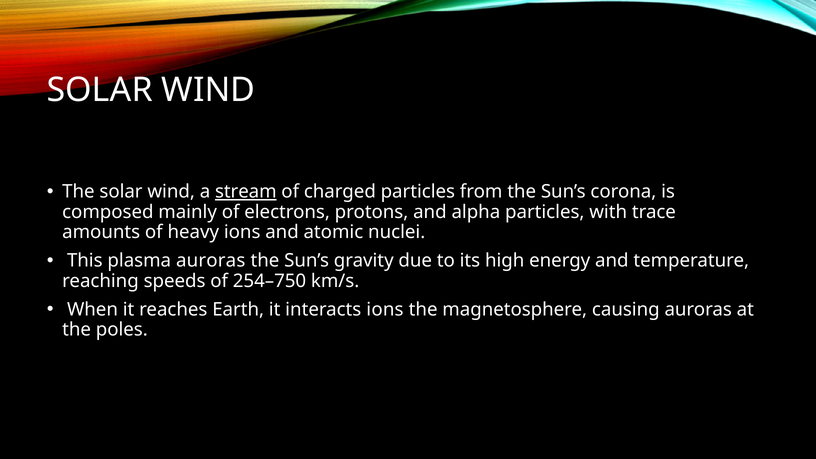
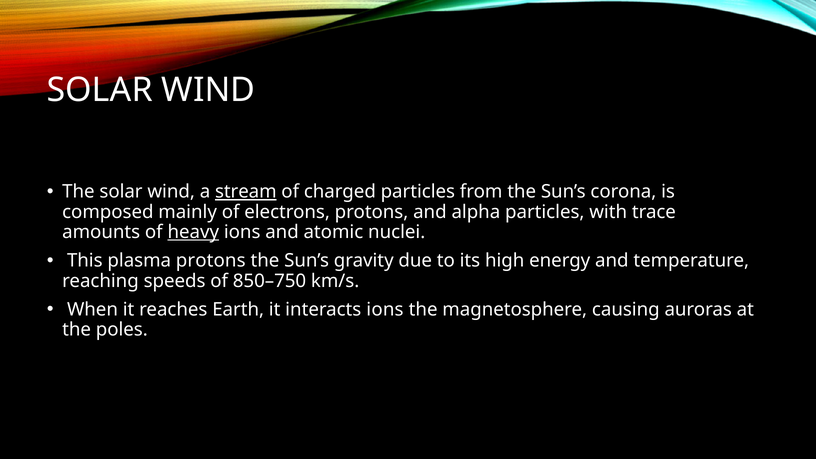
heavy underline: none -> present (193, 232)
plasma auroras: auroras -> protons (211, 261)
254–750: 254–750 -> 850–750 (270, 281)
